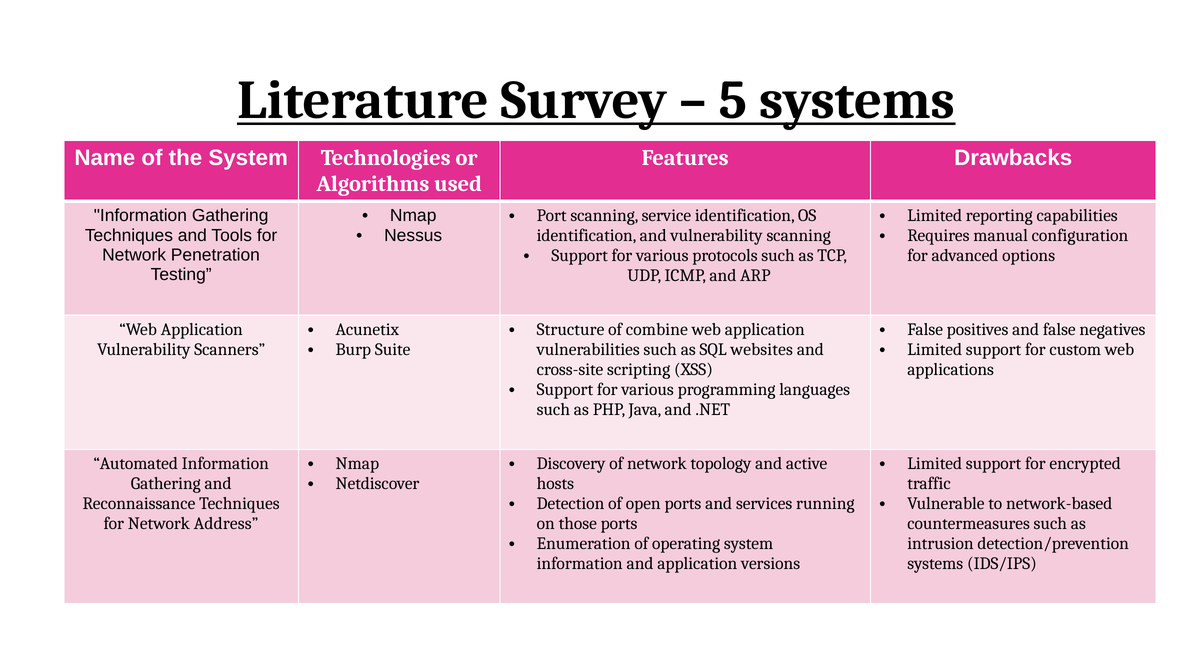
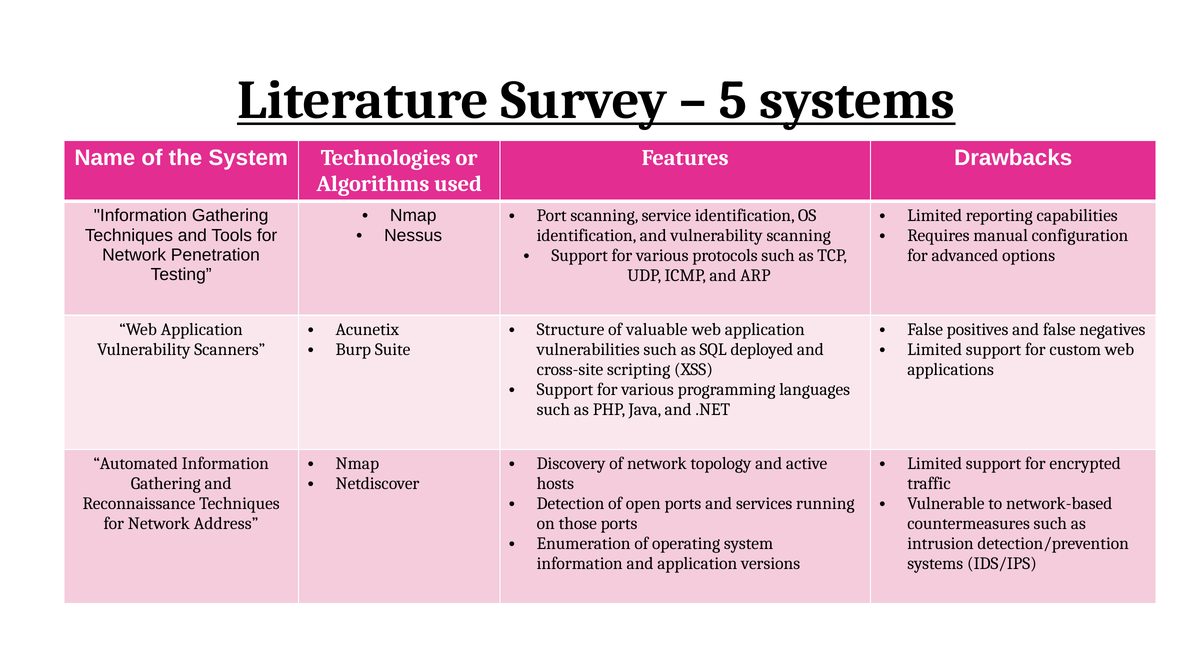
combine: combine -> valuable (657, 330)
websites: websites -> deployed (762, 350)
